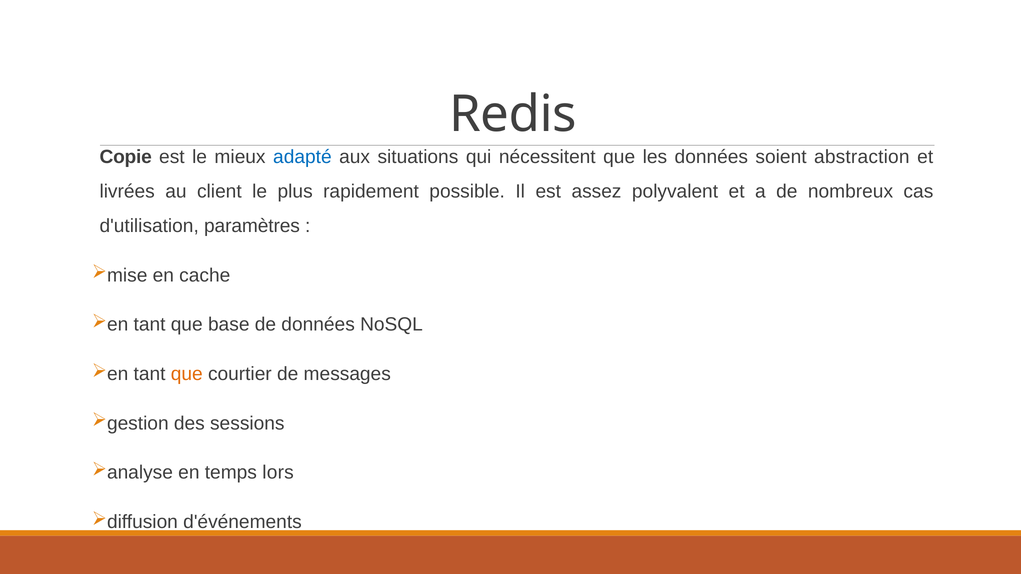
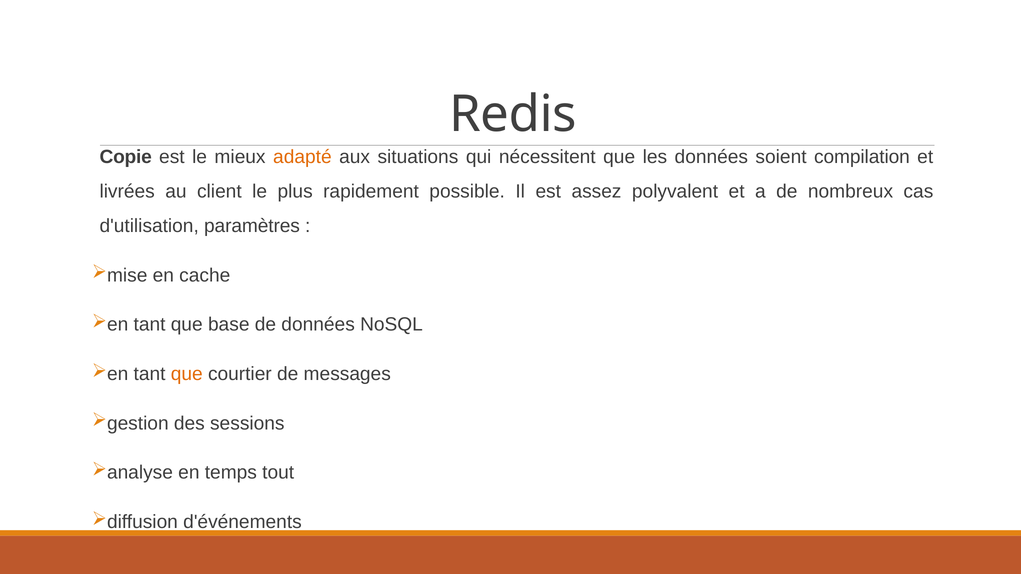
adapté colour: blue -> orange (302, 157)
abstraction: abstraction -> compilation (862, 157)
lors: lors -> tout (278, 473)
